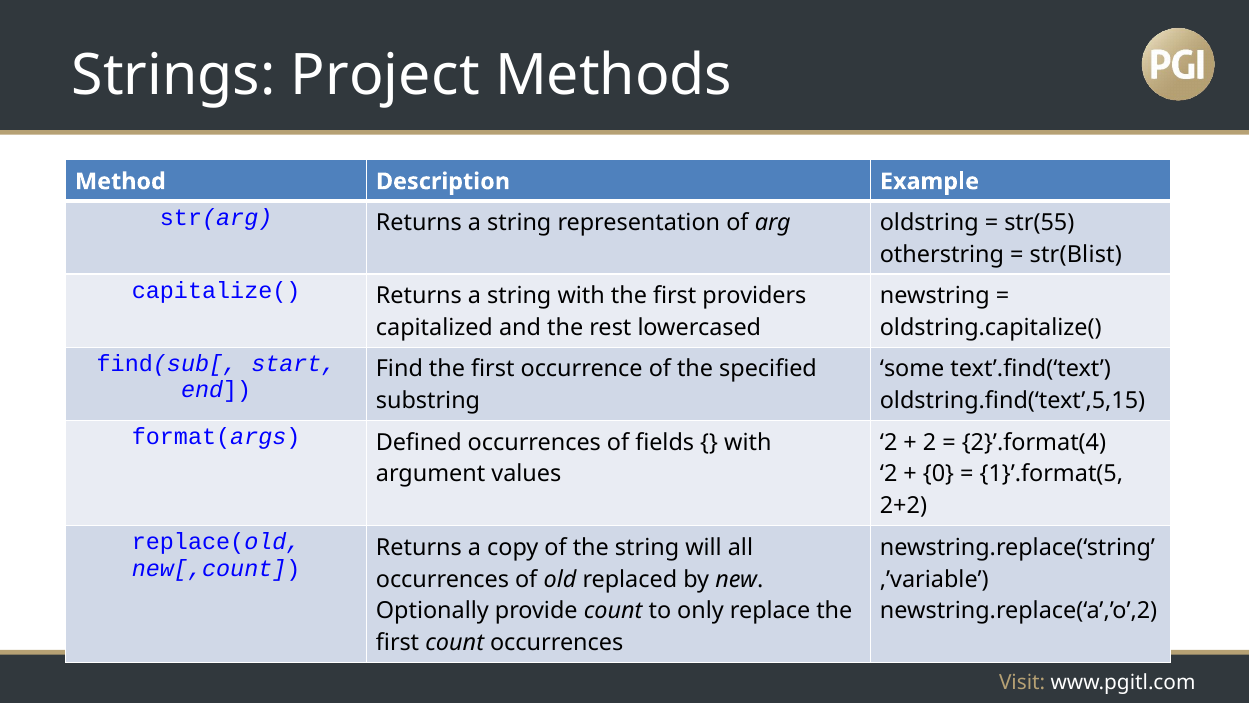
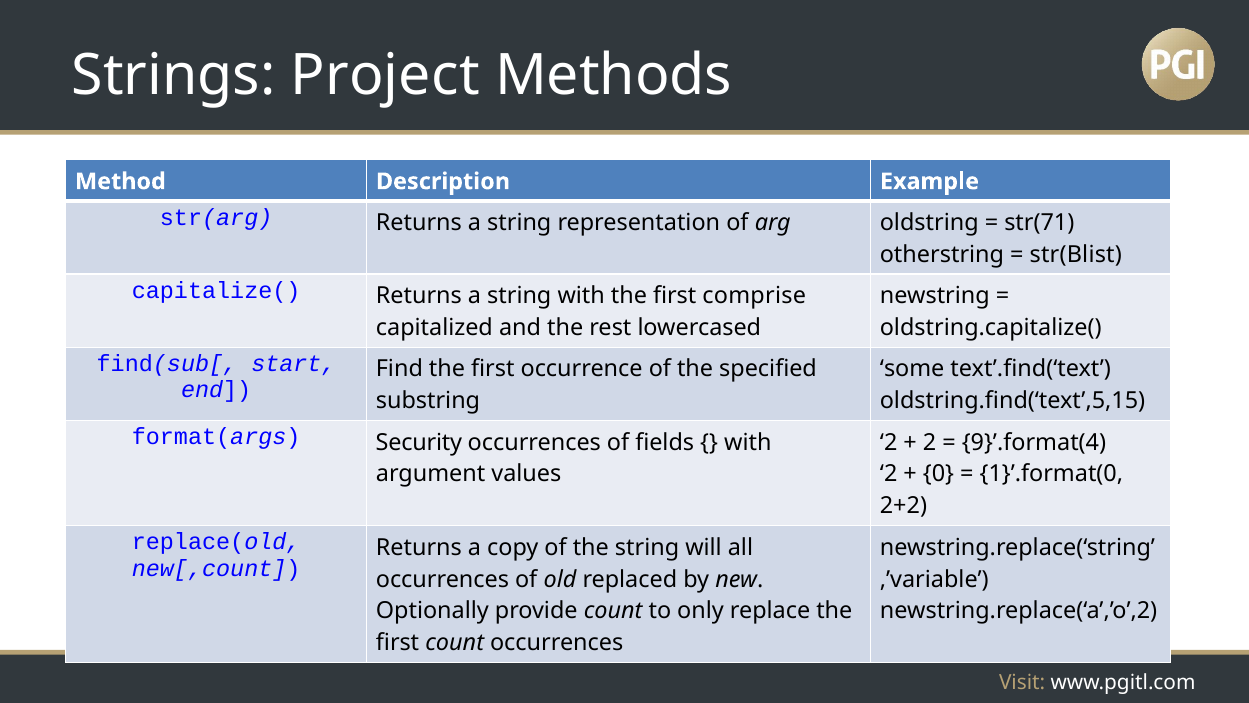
str(55: str(55 -> str(71 (1039, 223)
providers: providers -> comprise (754, 296)
Defined: Defined -> Security (419, 442)
2}’.format(4: 2}’.format(4 -> 9}’.format(4 (1034, 442)
1}’.format(5: 1}’.format(5 -> 1}’.format(0 (1051, 474)
